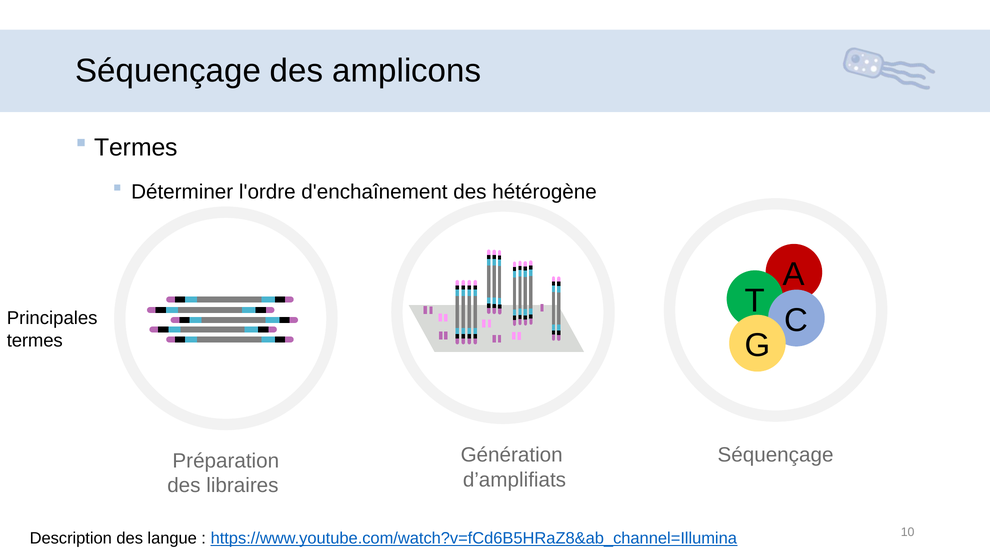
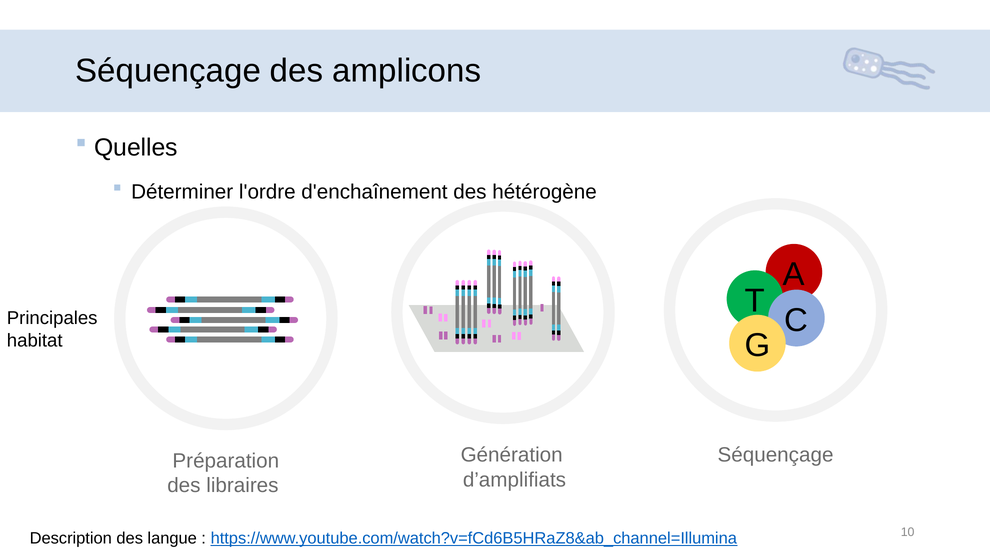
Termes: Termes -> Quelles (136, 147)
termes: termes -> habitat (35, 340)
